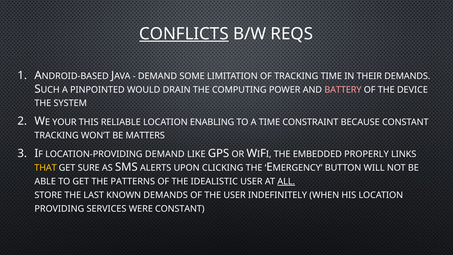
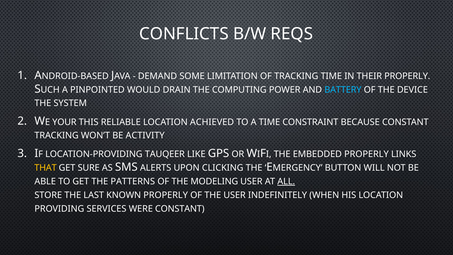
CONFLICTS underline: present -> none (184, 34)
THEIR DEMANDS: DEMANDS -> PROPERLY (407, 76)
BATTERY colour: pink -> light blue (343, 90)
ENABLING: ENABLING -> ACHIEVED (212, 122)
MATTERS: MATTERS -> ACTIVITY (145, 136)
LOCATION-PROVIDING DEMAND: DEMAND -> TAUQEER (165, 154)
IDEALISTIC: IDEALISTIC -> MODELING (214, 181)
KNOWN DEMANDS: DEMANDS -> PROPERLY (166, 195)
